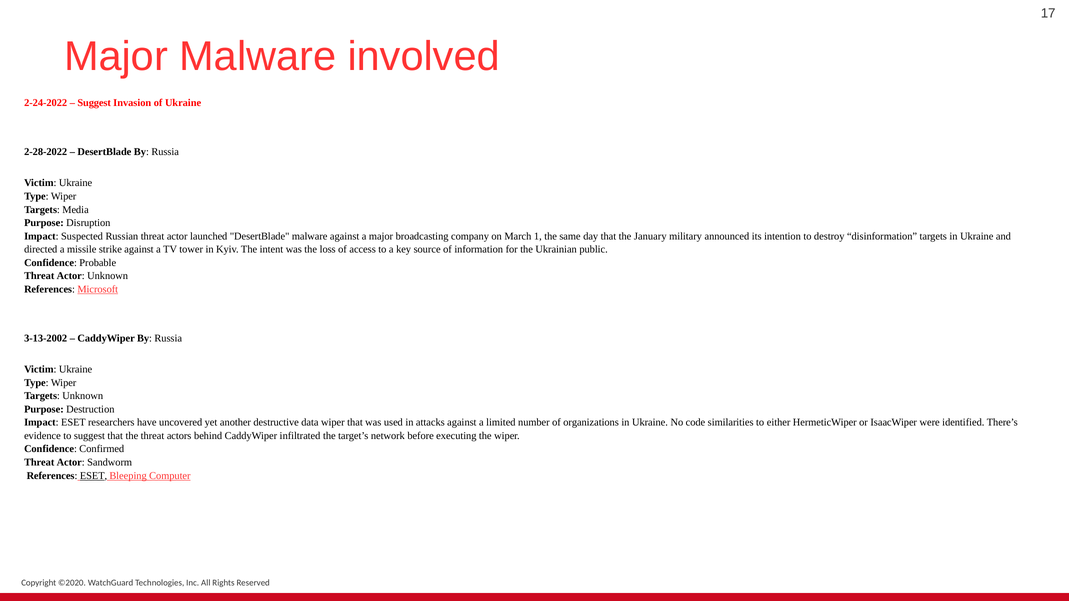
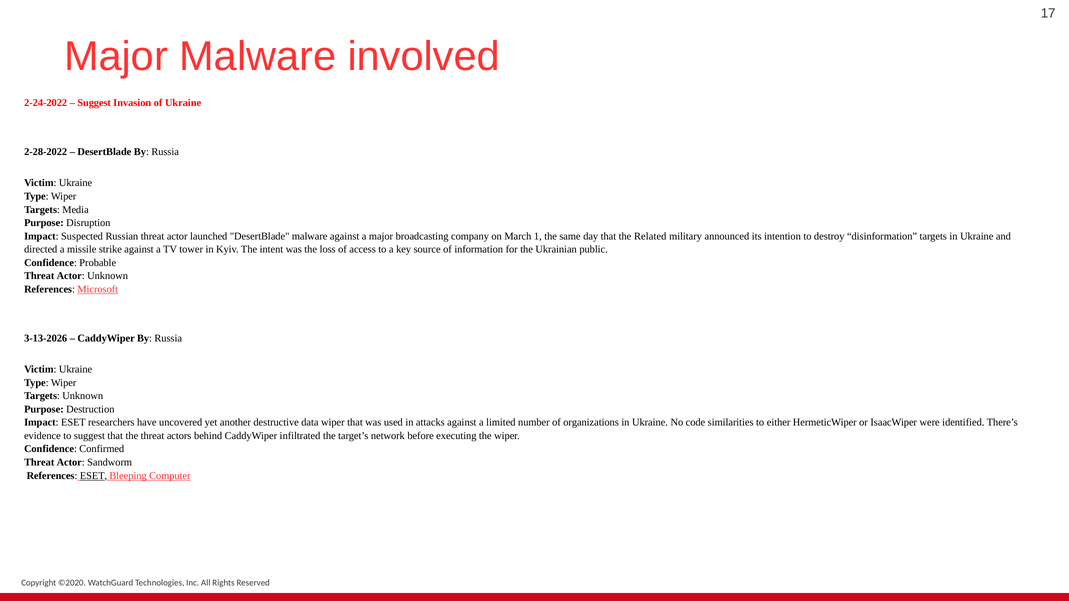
January: January -> Related (650, 236)
3-13-2002: 3-13-2002 -> 3-13-2026 (46, 338)
